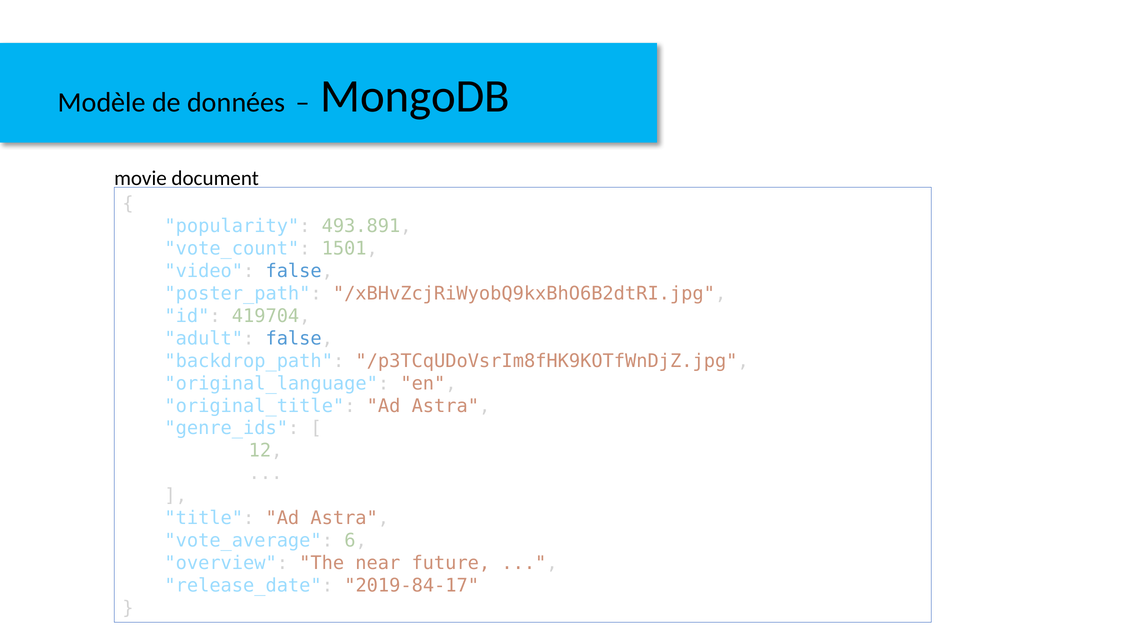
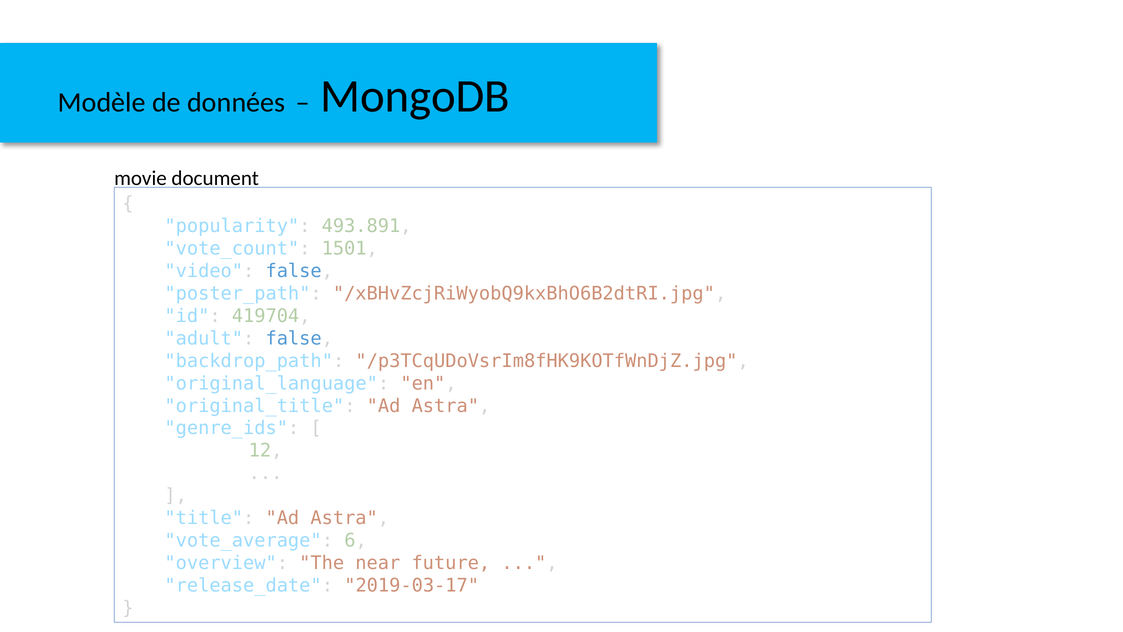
2019-84-17: 2019-84-17 -> 2019-03-17 (412, 585)
